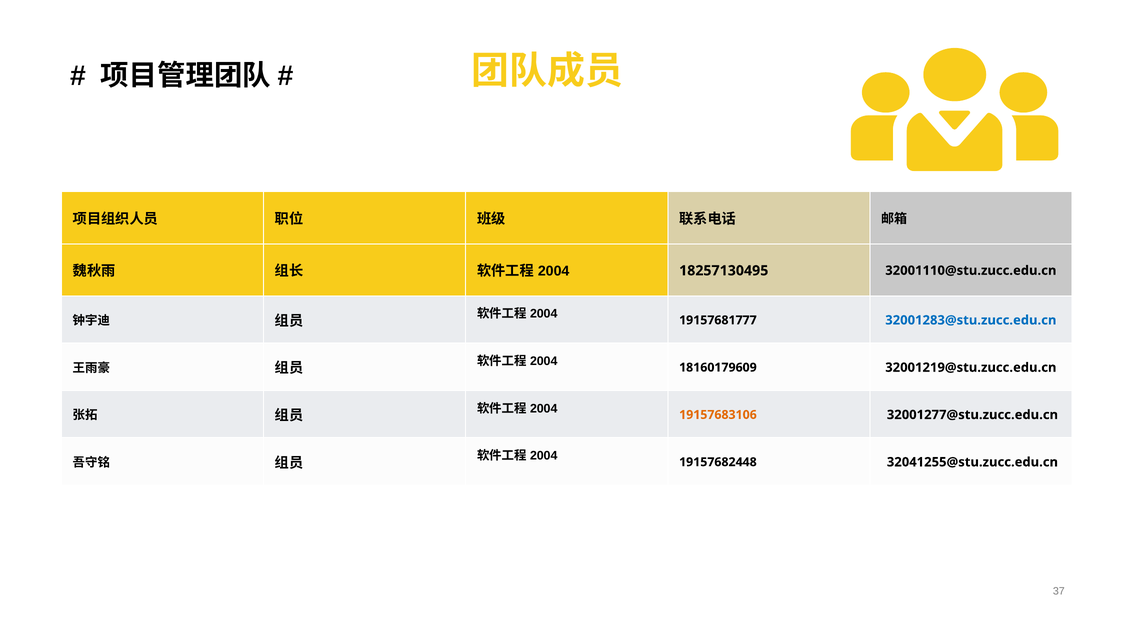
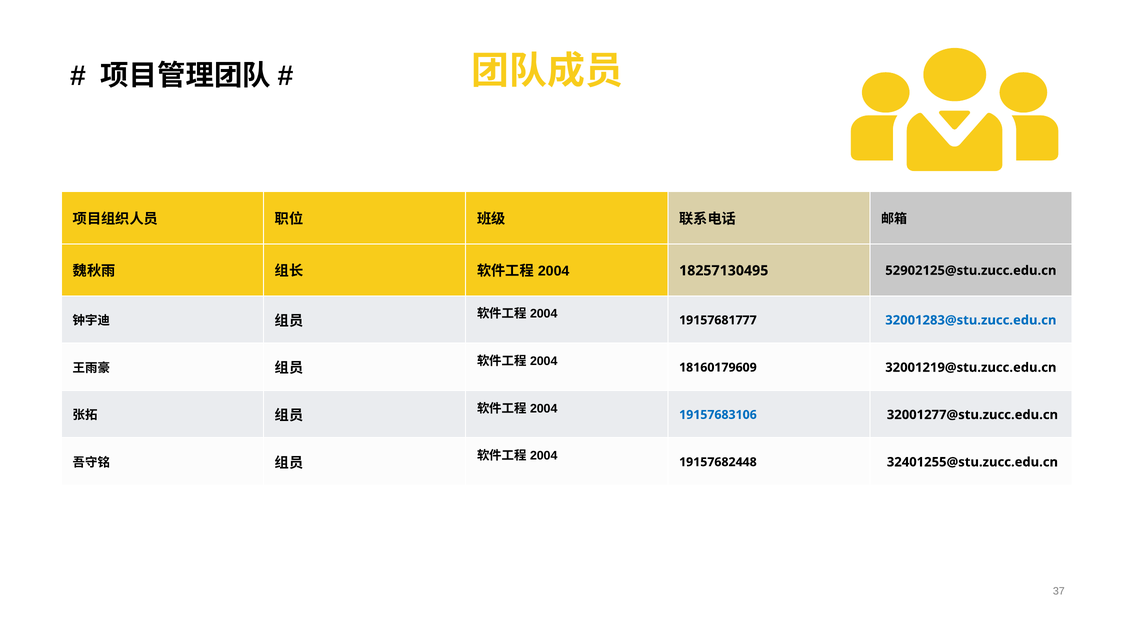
32001110@stu.zucc.edu.cn: 32001110@stu.zucc.edu.cn -> 52902125@stu.zucc.edu.cn (971, 271)
19157683106 colour: orange -> blue (718, 415)
32041255@stu.zucc.edu.cn: 32041255@stu.zucc.edu.cn -> 32401255@stu.zucc.edu.cn (972, 462)
